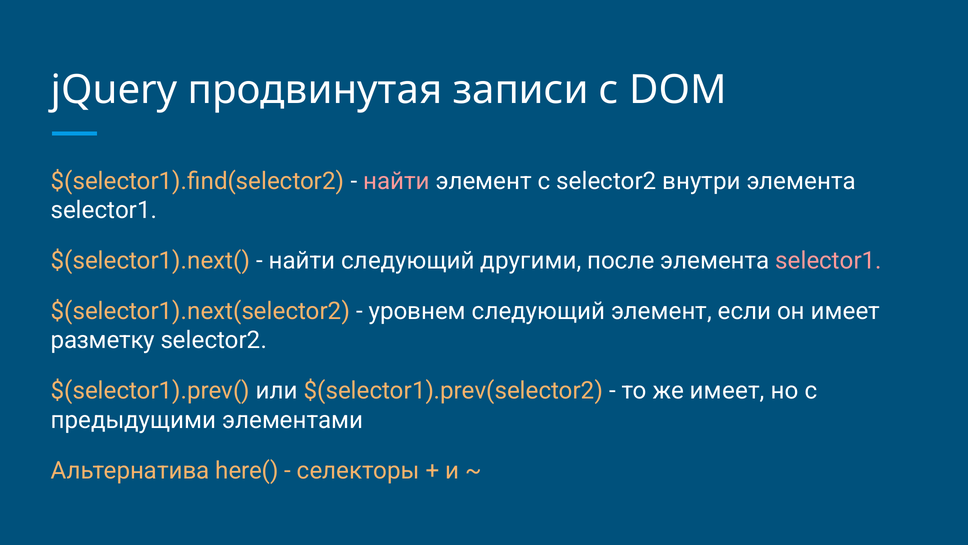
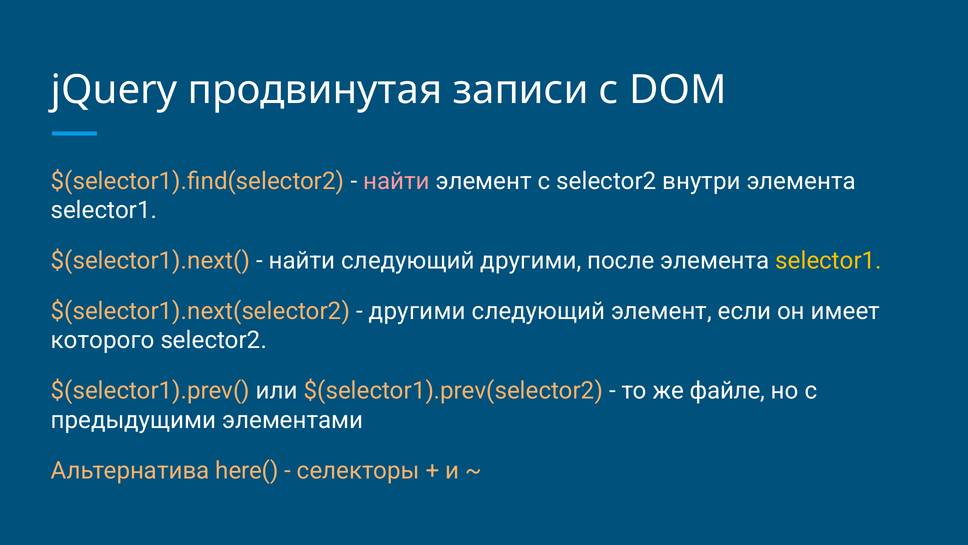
selector1 colour: pink -> yellow (829, 261)
уровнем: уровнем -> другими (417, 311)
разметку: разметку -> которого (103, 340)
же имеет: имеет -> файле (727, 391)
